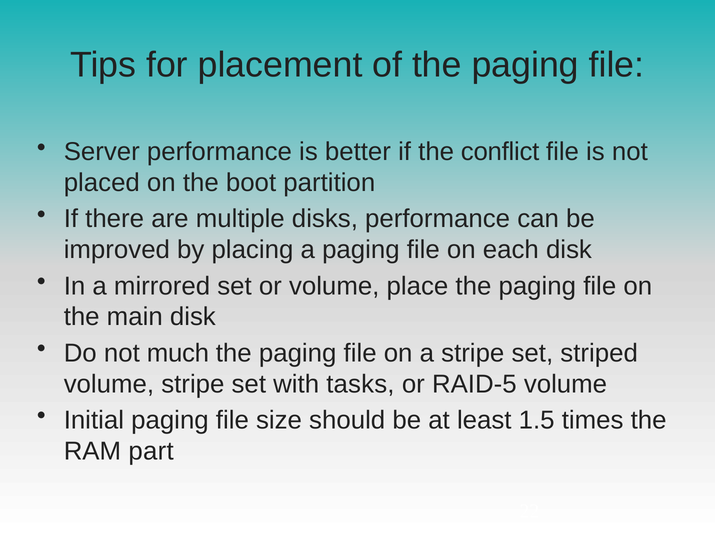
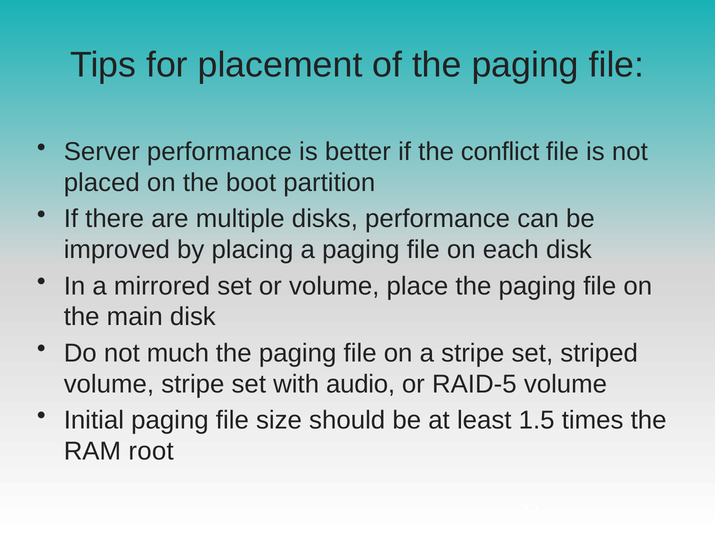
tasks: tasks -> audio (361, 384)
part: part -> root (151, 451)
